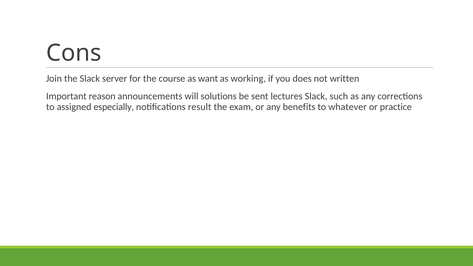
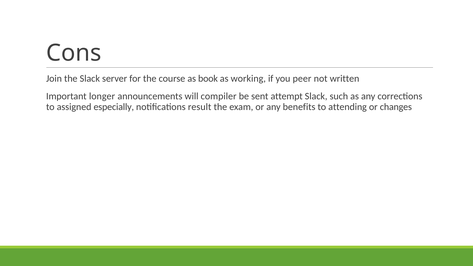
want: want -> book (208, 79)
does: does -> peer (302, 79)
reason: reason -> longer (102, 96)
solutions: solutions -> compiler (219, 96)
lectures: lectures -> attempt (287, 96)
whatever: whatever -> attending (348, 107)
practice: practice -> changes (396, 107)
